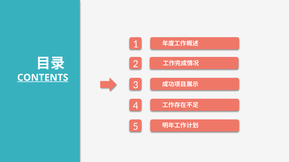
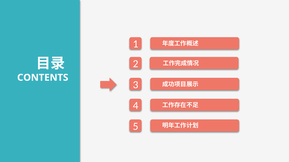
CONTENTS underline: present -> none (43, 78)
